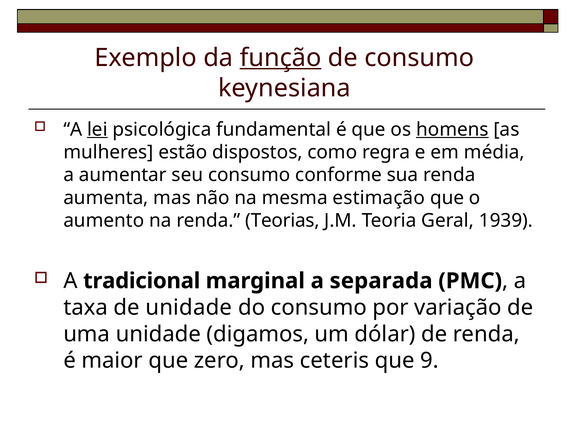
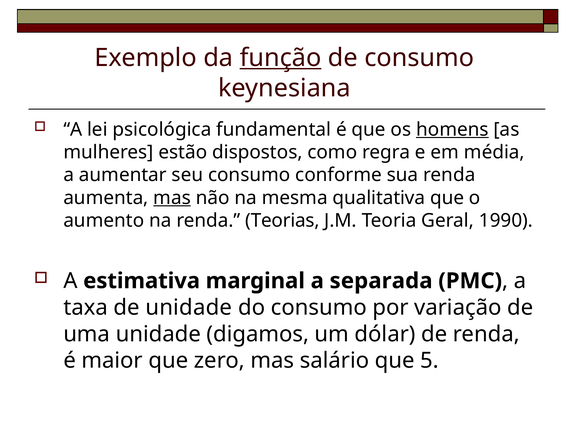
lei underline: present -> none (97, 129)
mas underline: none -> present (172, 198)
estimação: estimação -> qualitativa (379, 198)
1939: 1939 -> 1990 (506, 220)
tradicional: tradicional -> estimativa (142, 281)
ceteris: ceteris -> salário (334, 360)
9: 9 -> 5 (430, 360)
